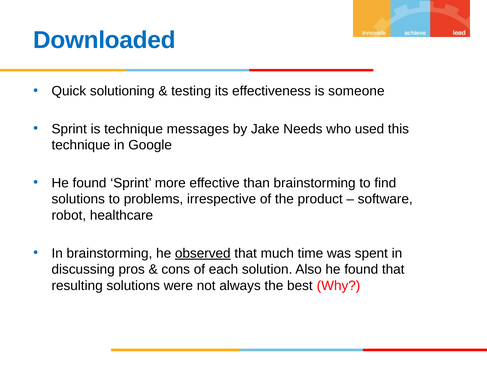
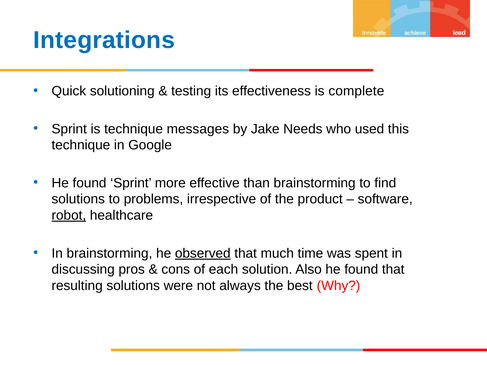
Downloaded: Downloaded -> Integrations (104, 40)
someone: someone -> complete (356, 91)
robot underline: none -> present (69, 216)
